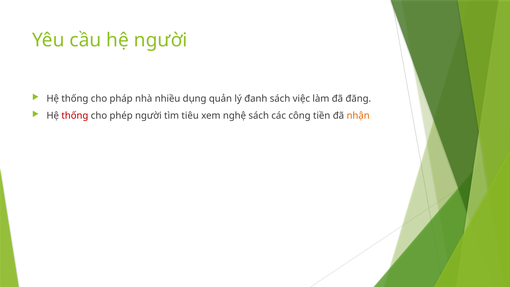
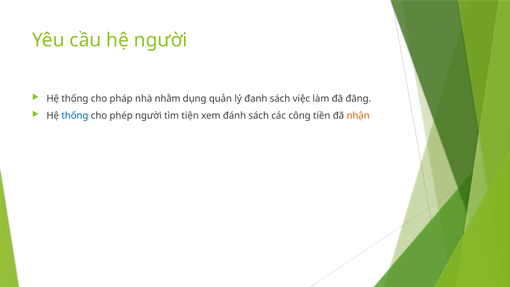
nhiều: nhiều -> nhằm (168, 99)
thống colour: red -> blue (75, 115)
tiêu: tiêu -> tiện (190, 115)
nghệ: nghệ -> đánh (234, 115)
